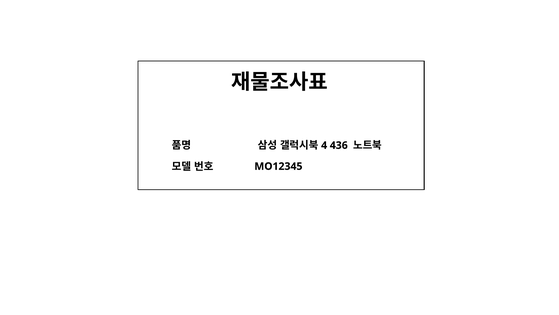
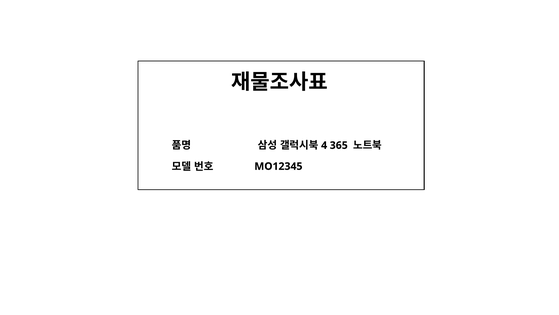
436: 436 -> 365 (339, 145)
